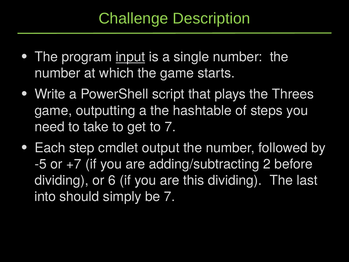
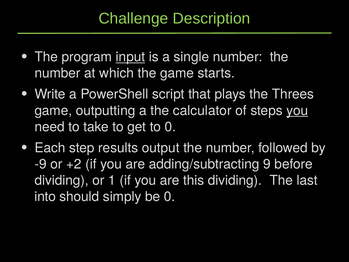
hashtable: hashtable -> calculator (202, 110)
you underline: none -> present (297, 110)
to 7: 7 -> 0 (170, 127)
cmdlet: cmdlet -> results (118, 148)
-5: -5 -> -9 (41, 164)
+7: +7 -> +2 (74, 164)
2: 2 -> 9 (267, 164)
6: 6 -> 1 (112, 180)
be 7: 7 -> 0 (170, 196)
